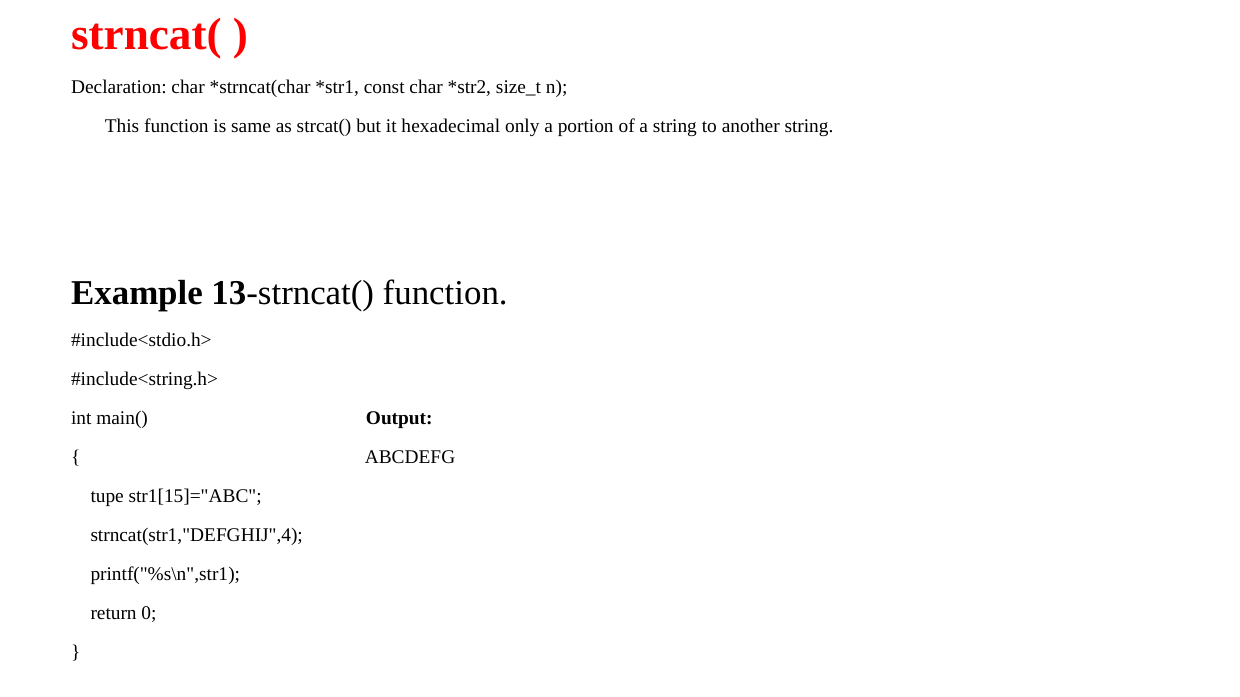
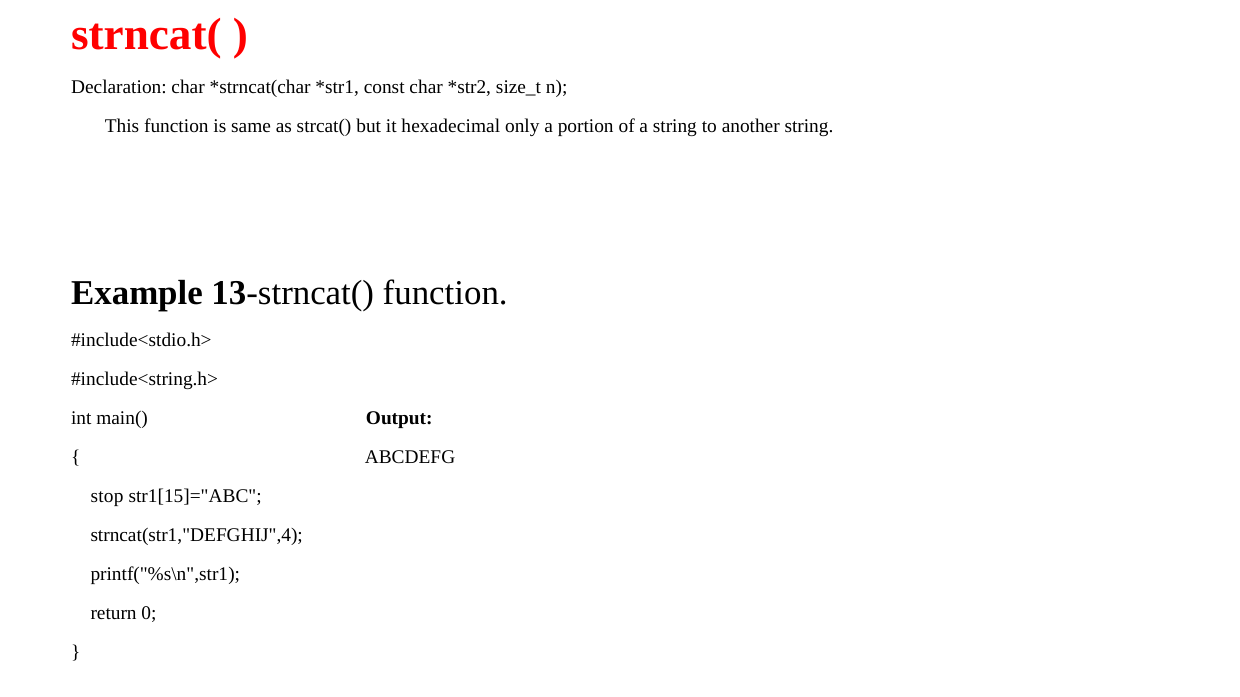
tupe: tupe -> stop (107, 496)
